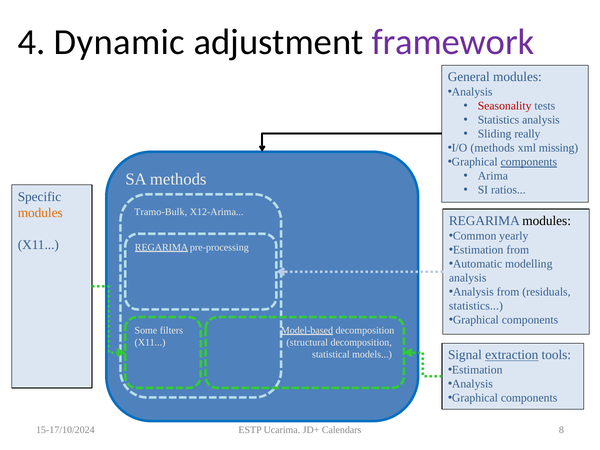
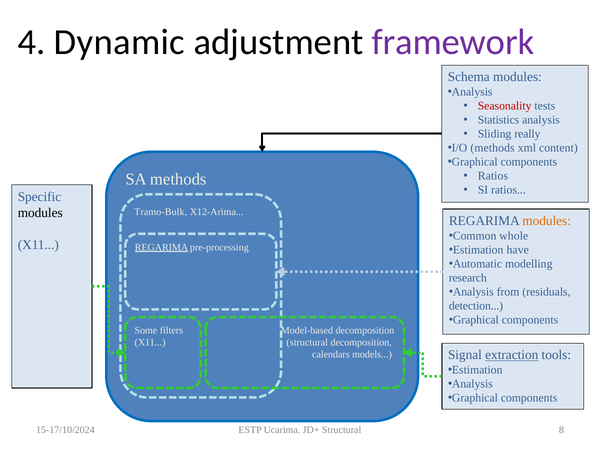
General: General -> Schema (469, 77)
missing: missing -> content (558, 148)
components underline: present -> none (529, 162)
Arima: Arima -> Ratios (493, 176)
modules colour: orange -> black (40, 213)
modules colour: black -> orange (547, 221)
yearly: yearly -> whole (514, 236)
Estimation from: from -> have (518, 250)
analysis: analysis -> research (468, 278)
statistics: statistics -> detection (476, 306)
Model-based underline: present -> none (307, 330)
statistical: statistical -> calendars (331, 354)
JD+ Calendars: Calendars -> Structural (342, 430)
